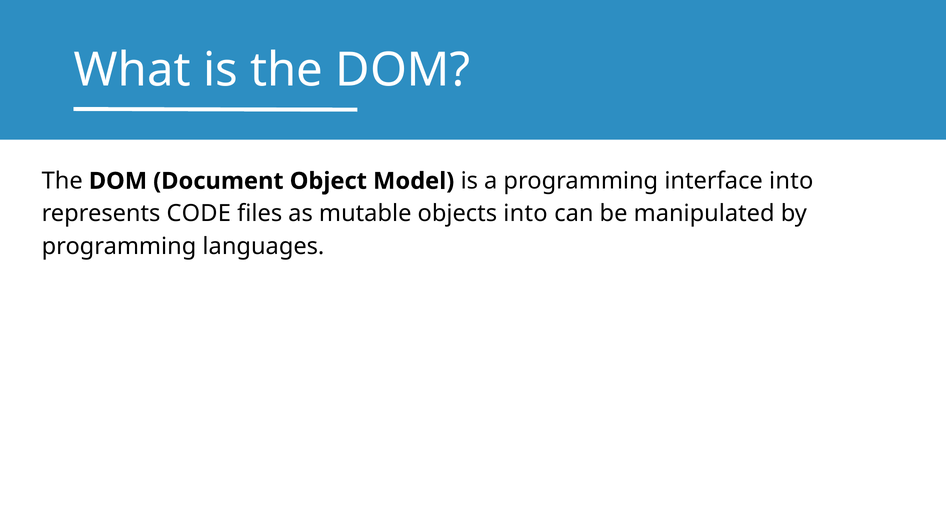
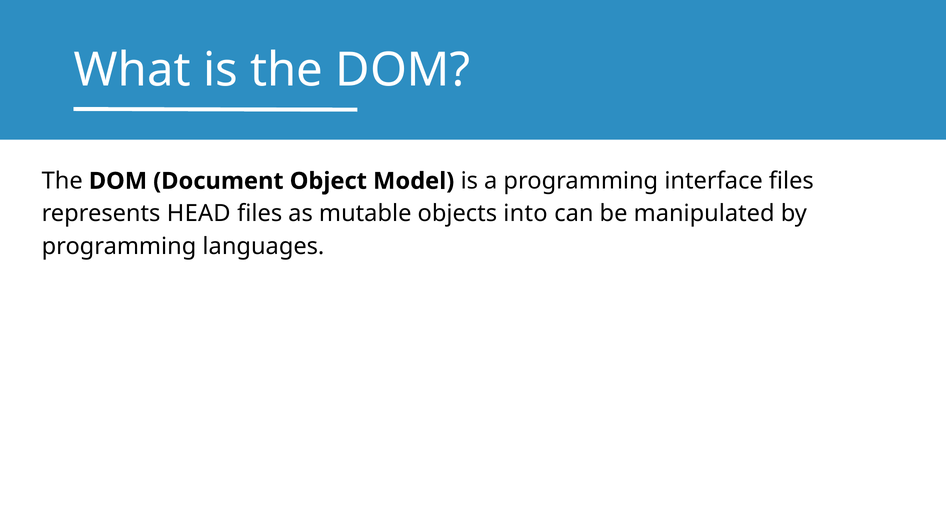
interface into: into -> files (791, 181)
CODE: CODE -> HEAD (199, 214)
